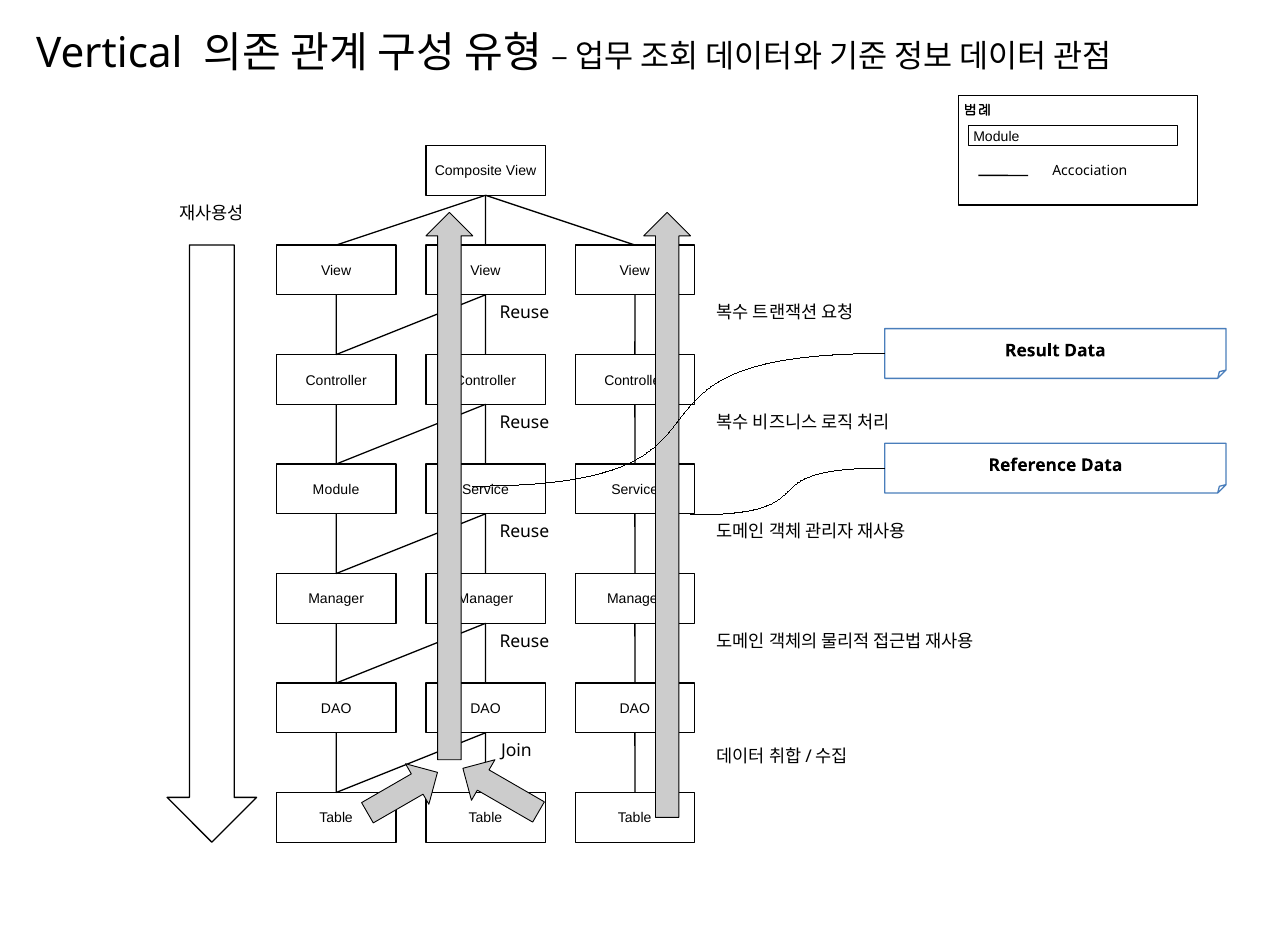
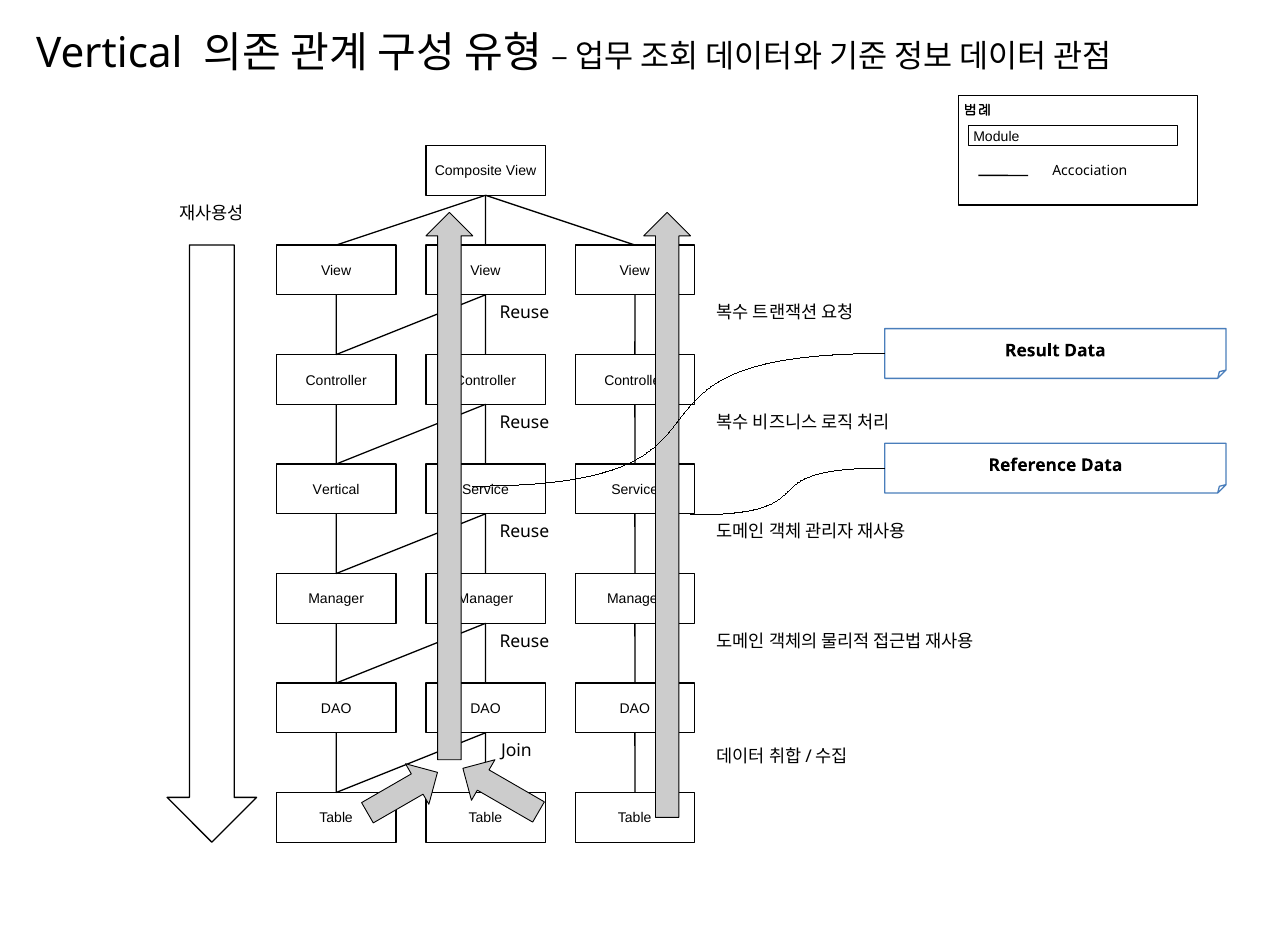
Module: Module -> Vertical (336, 490)
